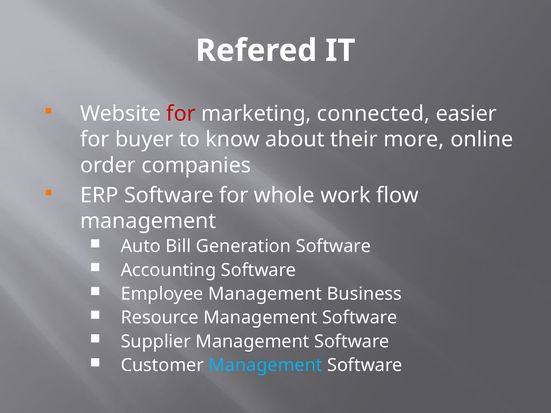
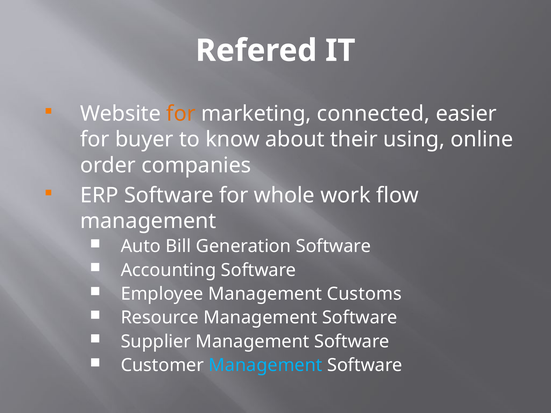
for colour: red -> orange (181, 114)
more: more -> using (414, 140)
Business: Business -> Customs (364, 294)
